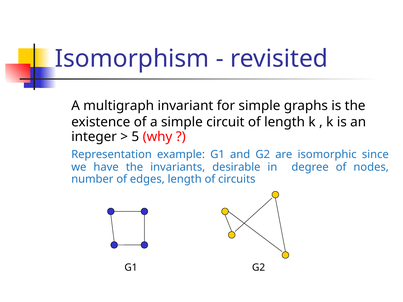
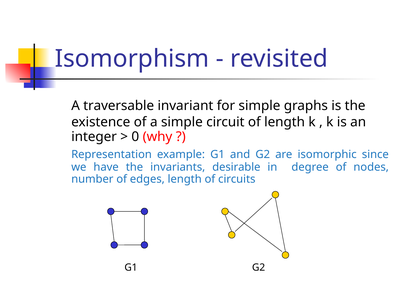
multigraph: multigraph -> traversable (119, 106)
5: 5 -> 0 (135, 137)
